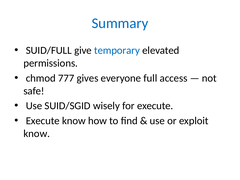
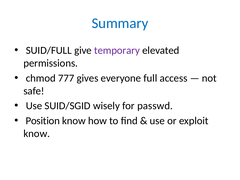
temporary colour: blue -> purple (117, 50)
for execute: execute -> passwd (155, 106)
Execute: Execute -> Position (43, 121)
